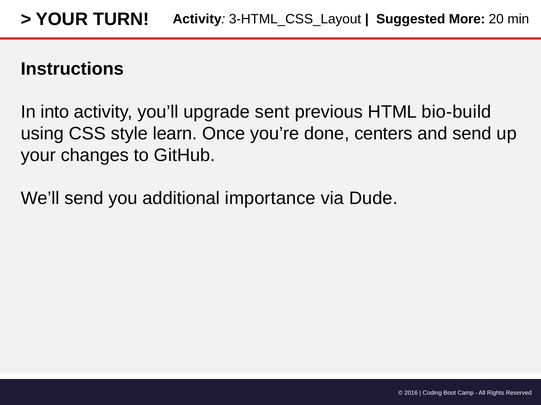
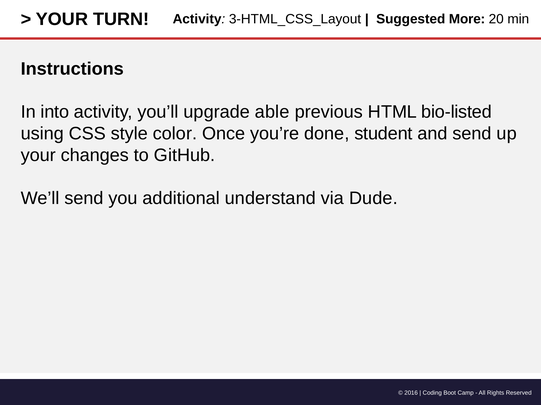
sent: sent -> able (272, 112)
bio-build: bio-build -> bio-listed (457, 112)
learn: learn -> color (175, 134)
centers: centers -> student (383, 134)
importance: importance -> understand (270, 199)
